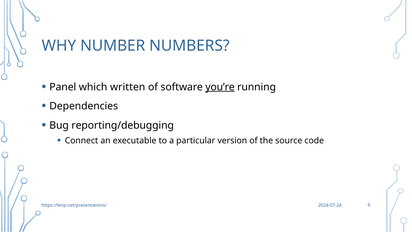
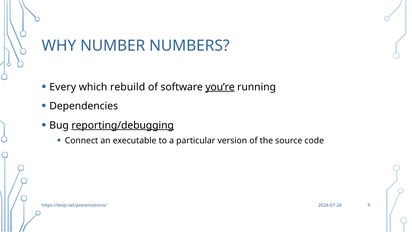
Panel: Panel -> Every (63, 87)
written: written -> rebuild (128, 87)
reporting/debugging underline: none -> present (123, 125)
